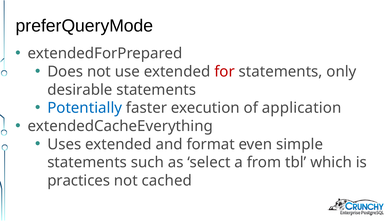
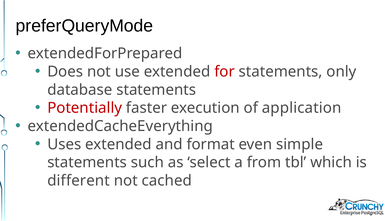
desirable: desirable -> database (80, 90)
Potentially colour: blue -> red (85, 108)
practices: practices -> different (79, 180)
